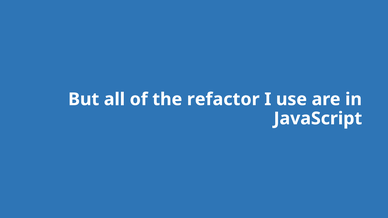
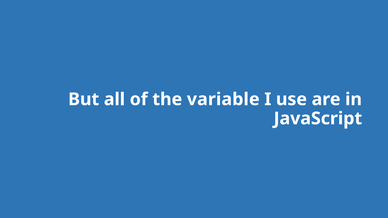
refactor: refactor -> variable (223, 99)
